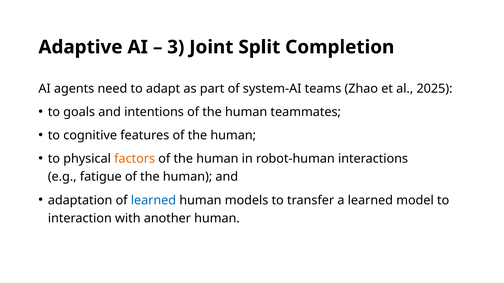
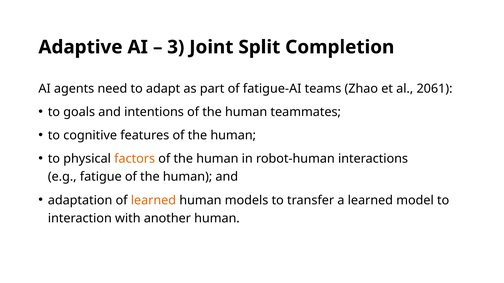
system-AI: system-AI -> fatigue-AI (272, 89)
2025: 2025 -> 2061 (435, 89)
learned colour: blue -> orange (153, 201)
